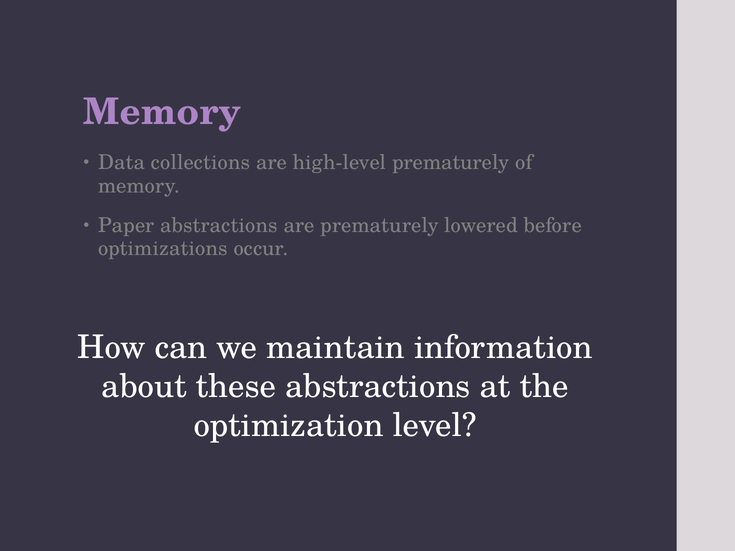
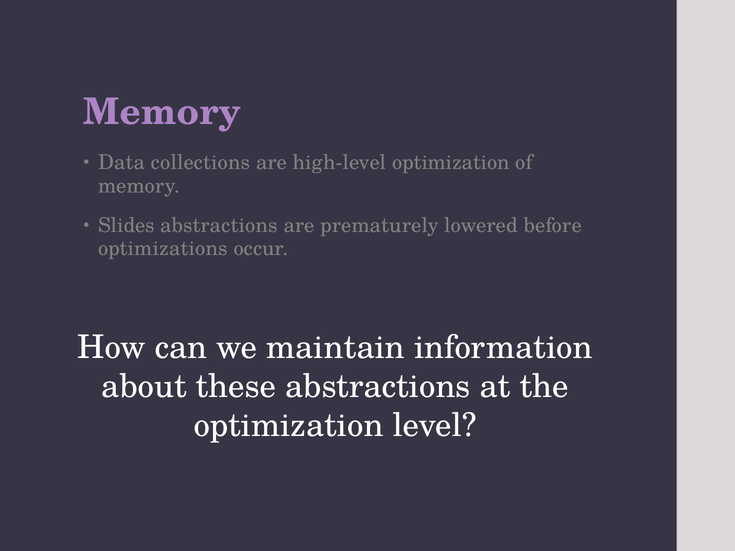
high-level prematurely: prematurely -> optimization (451, 163)
Paper: Paper -> Slides (126, 226)
